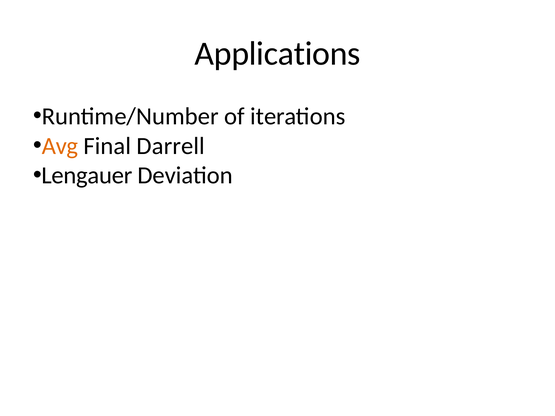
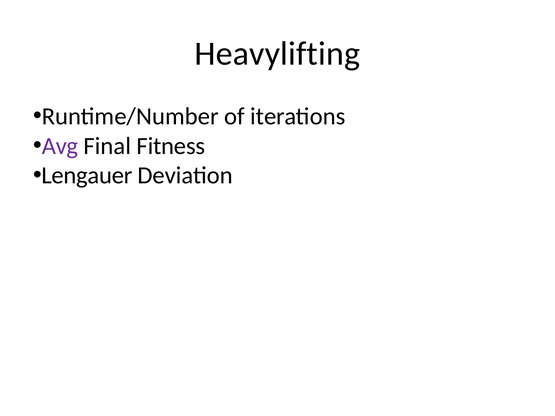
Applications: Applications -> Heavylifting (277, 54)
Avg colour: orange -> purple (60, 146)
Darrell: Darrell -> Fitness (171, 146)
